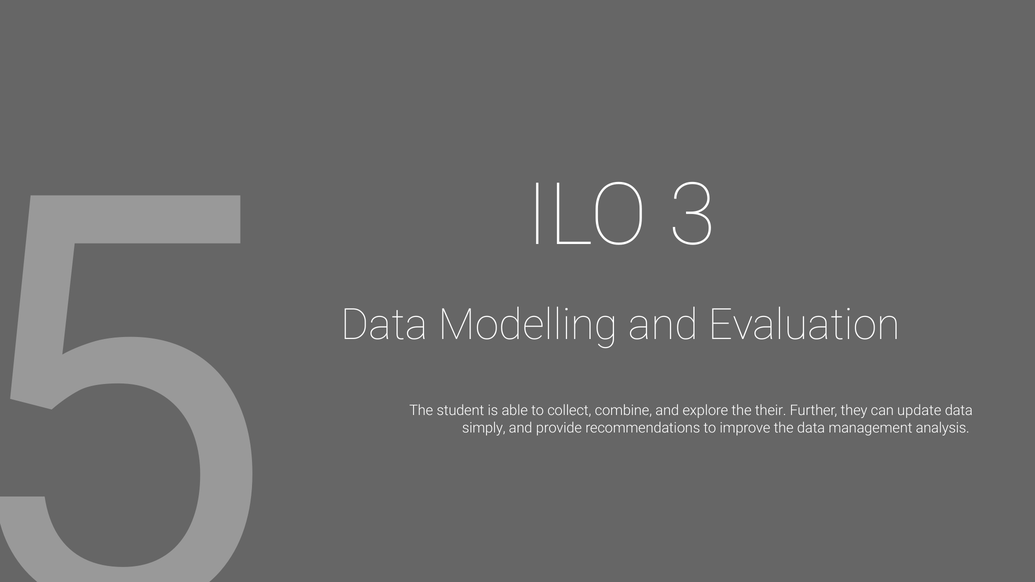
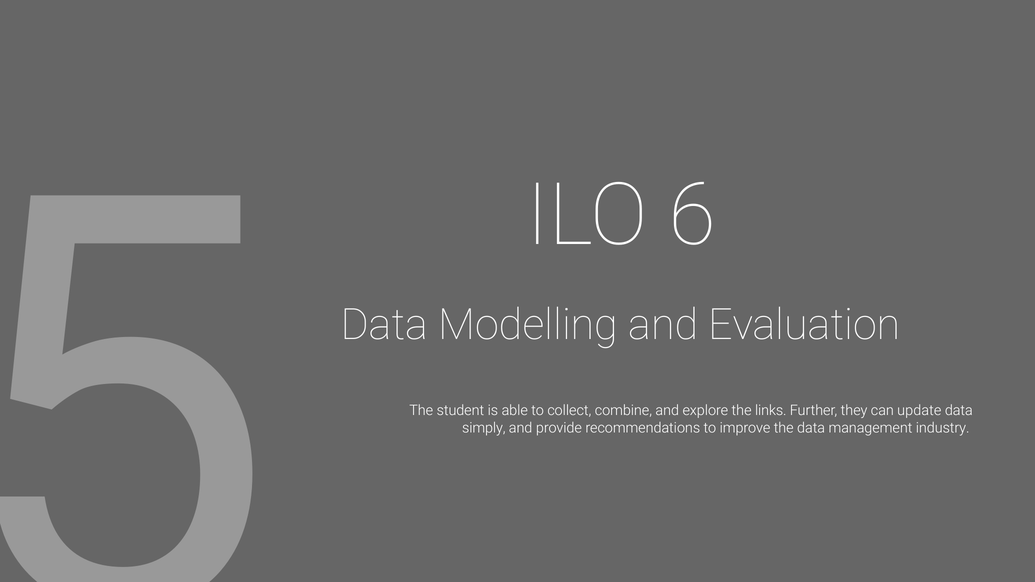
3: 3 -> 6 (692, 216)
their: their -> links (771, 411)
analysis: analysis -> industry (943, 428)
